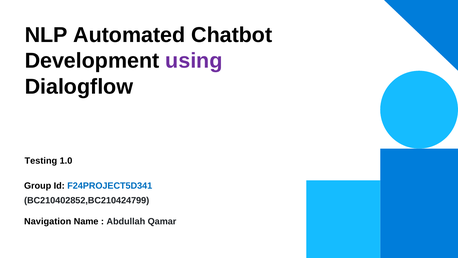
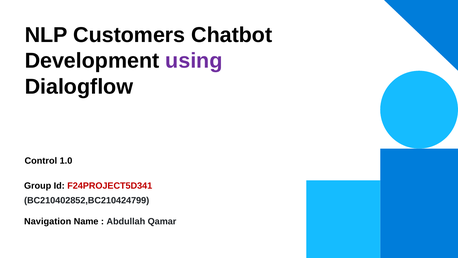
Automated: Automated -> Customers (129, 35)
Testing: Testing -> Control (41, 160)
F24PROJECT5D341 colour: blue -> red (110, 185)
